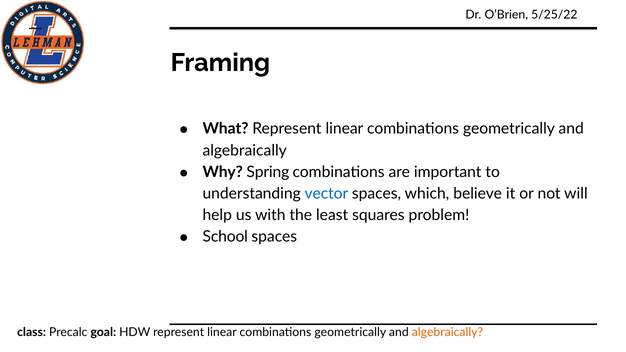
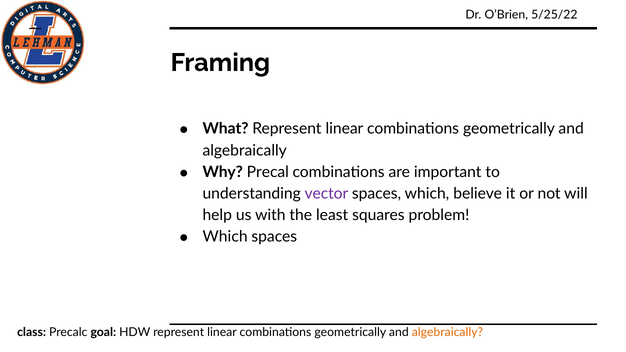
Spring: Spring -> Precal (268, 172)
vector colour: blue -> purple (326, 194)
School: School -> Which (225, 237)
